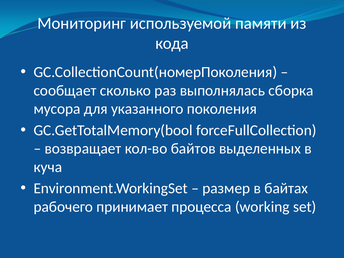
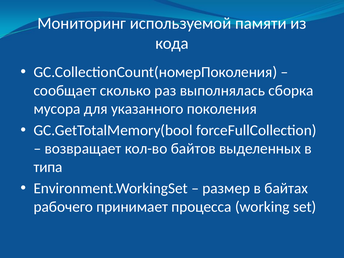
куча: куча -> типа (48, 167)
